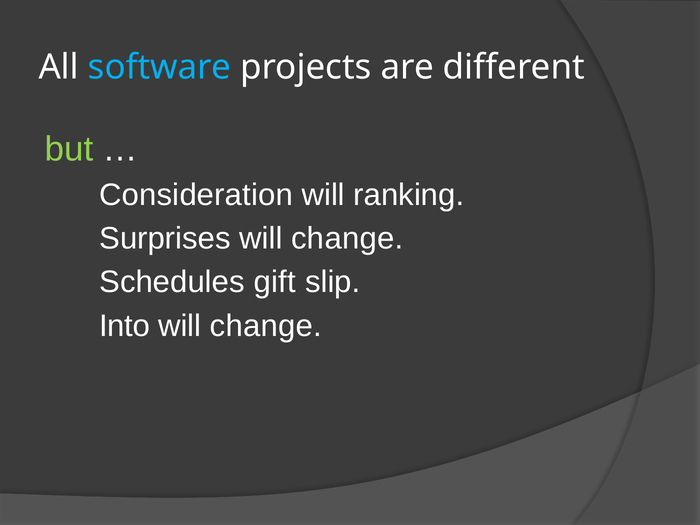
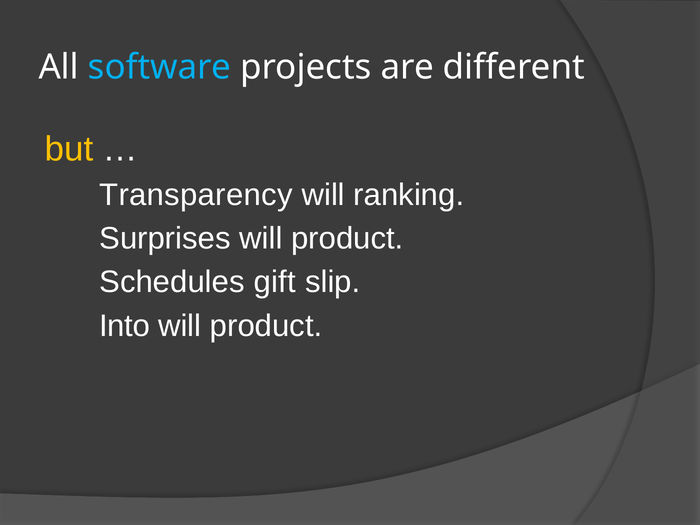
but colour: light green -> yellow (69, 149)
Consideration: Consideration -> Transparency (196, 195)
Surprises will change: change -> product (347, 239)
change: change -> product (266, 326)
